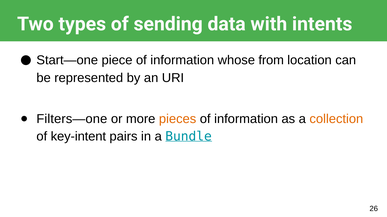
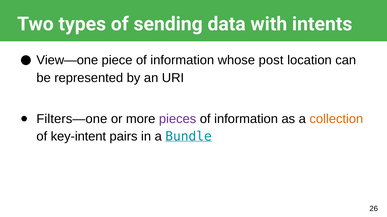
Start—one: Start—one -> View—one (67, 60)
from: from -> post (271, 60)
pieces colour: orange -> purple (178, 119)
